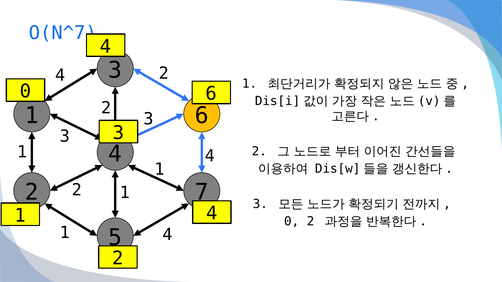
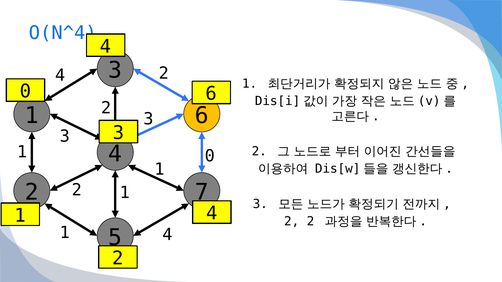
O(N^7: O(N^7 -> O(N^4 (63, 33)
4: 4 -> 0 (210, 156)
0: 0 -> 2 (292, 222)
